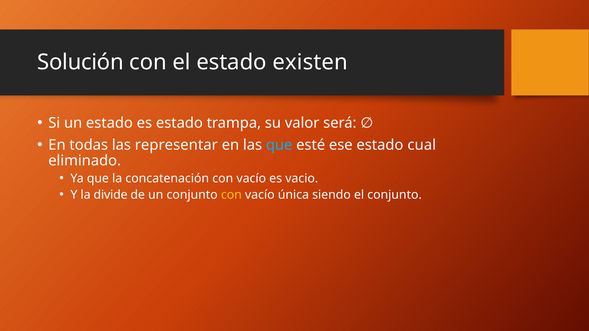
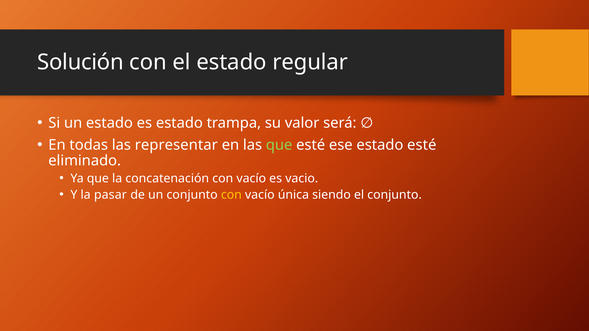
existen: existen -> regular (310, 62)
que colour: light blue -> light green (279, 145)
estado cual: cual -> esté (422, 145)
divide: divide -> pasar (110, 195)
